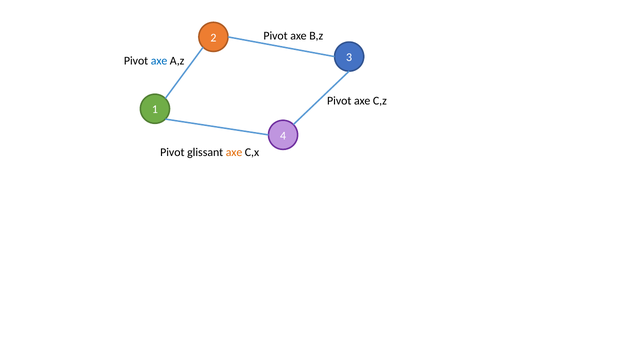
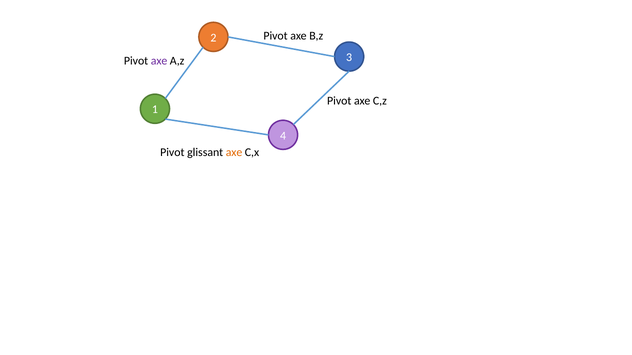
axe colour: blue -> purple (159, 61)
